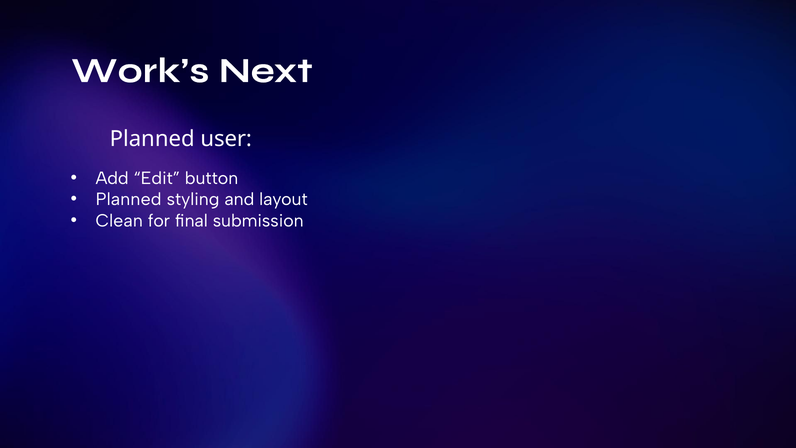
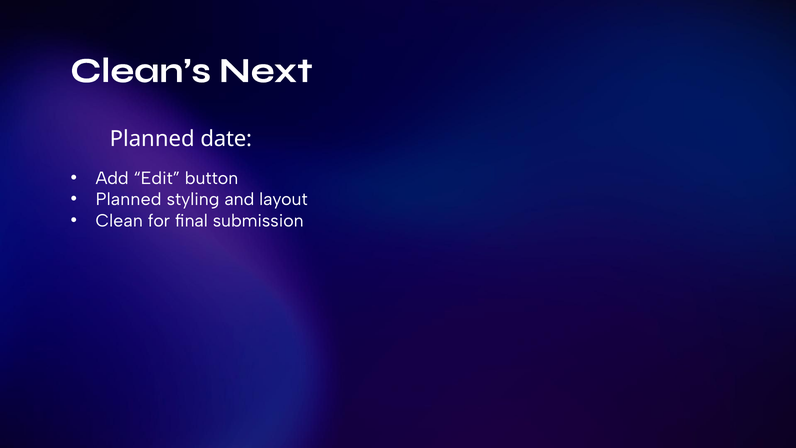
Work’s: Work’s -> Clean’s (141, 70)
user: user -> date (226, 139)
